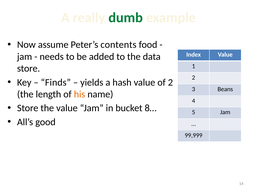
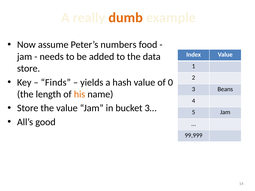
dumb colour: green -> orange (126, 18)
contents: contents -> numbers (119, 45)
of 2: 2 -> 0 (170, 82)
8…: 8… -> 3… (151, 108)
